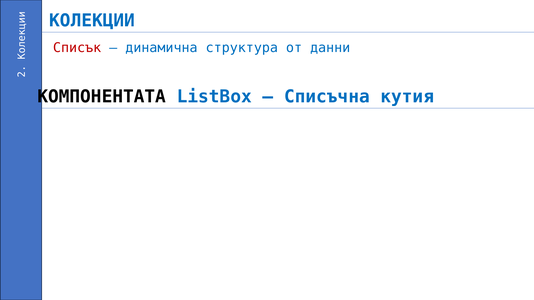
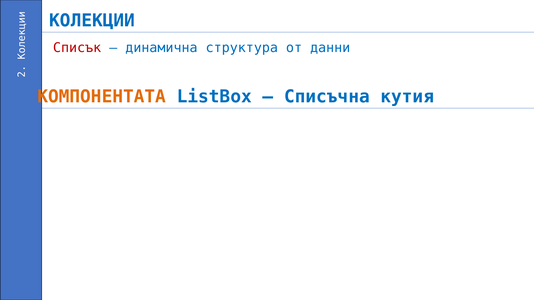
КОМПОНЕНТАТА colour: black -> orange (102, 97)
